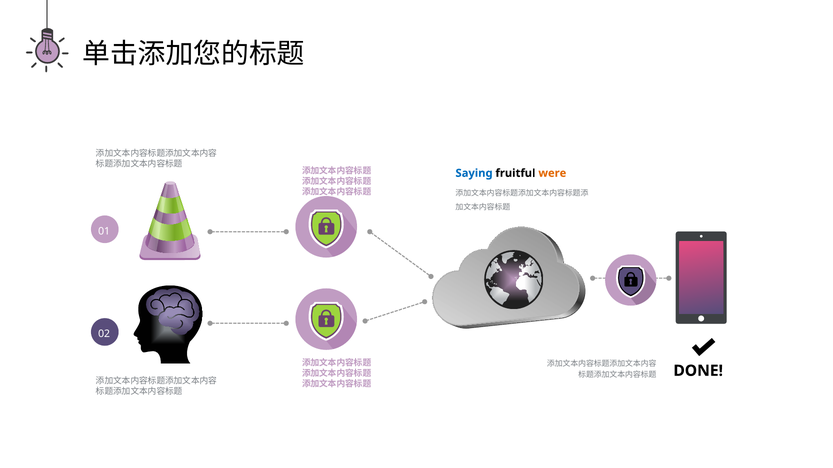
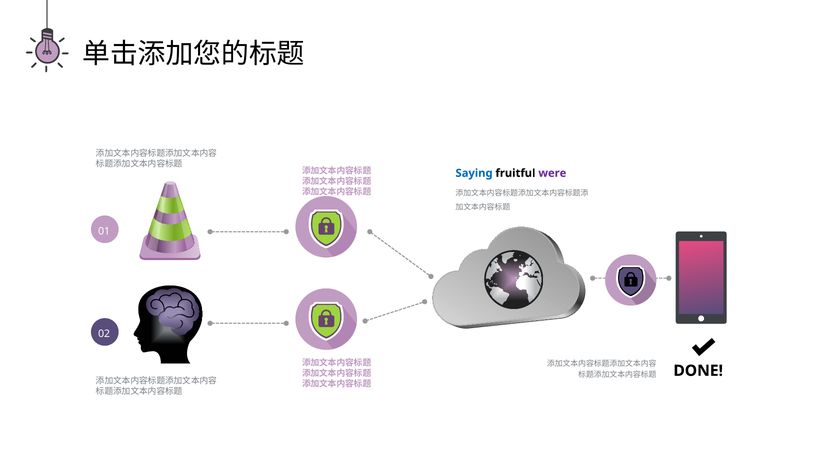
were colour: orange -> purple (552, 173)
